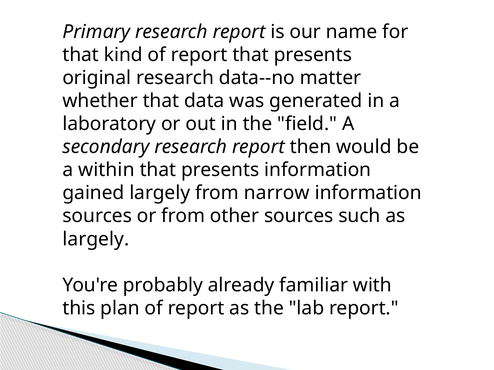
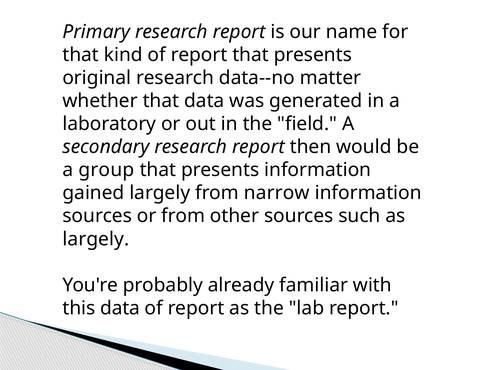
within: within -> group (106, 170)
this plan: plan -> data (120, 309)
